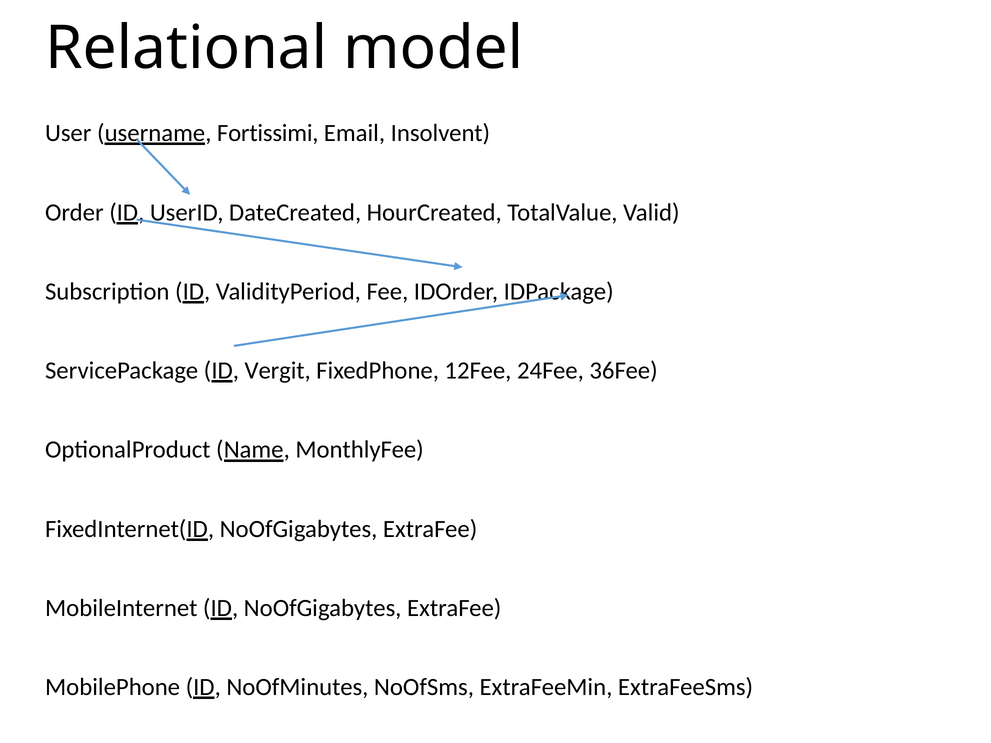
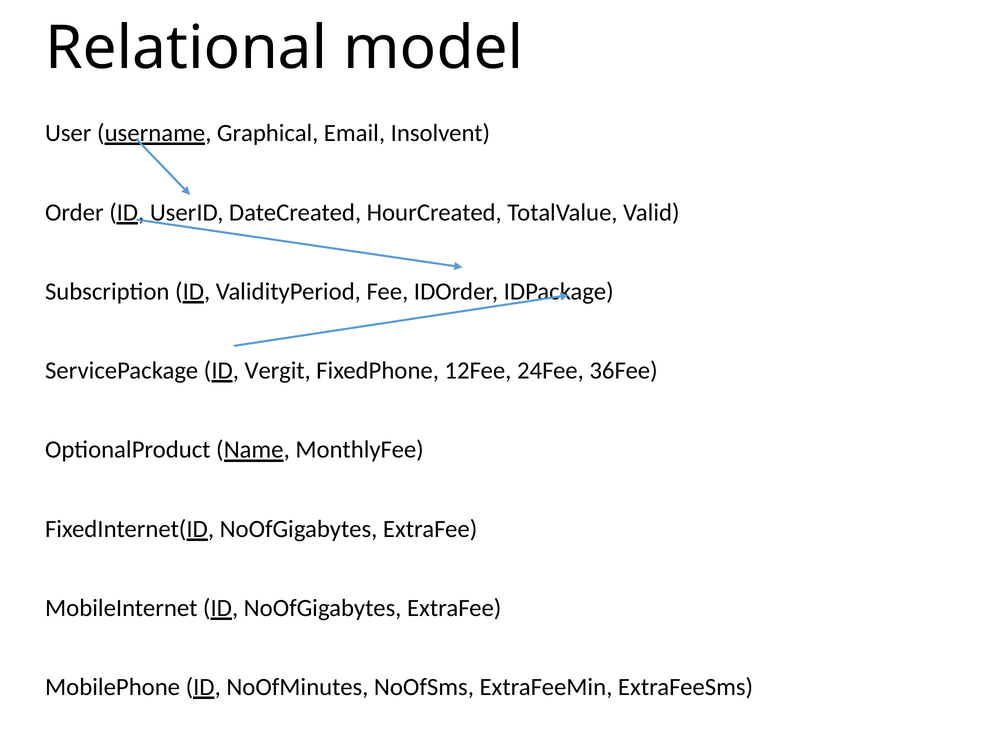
Fortissimi: Fortissimi -> Graphical (268, 133)
